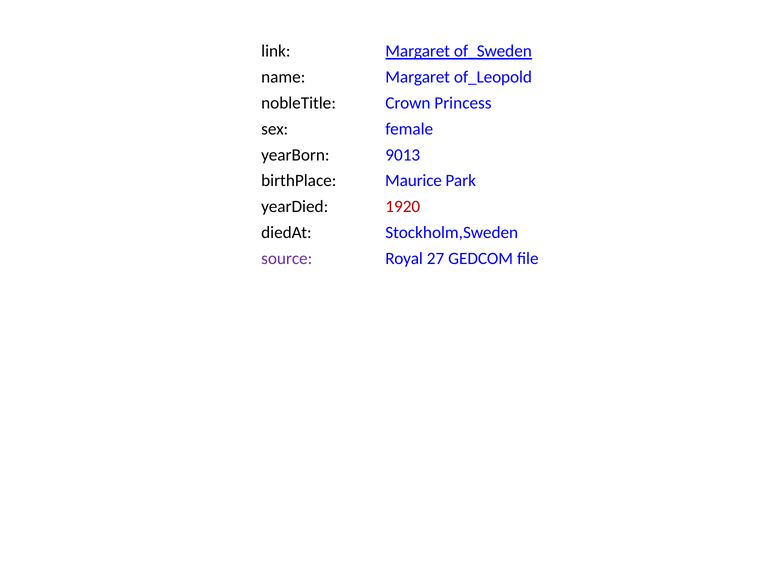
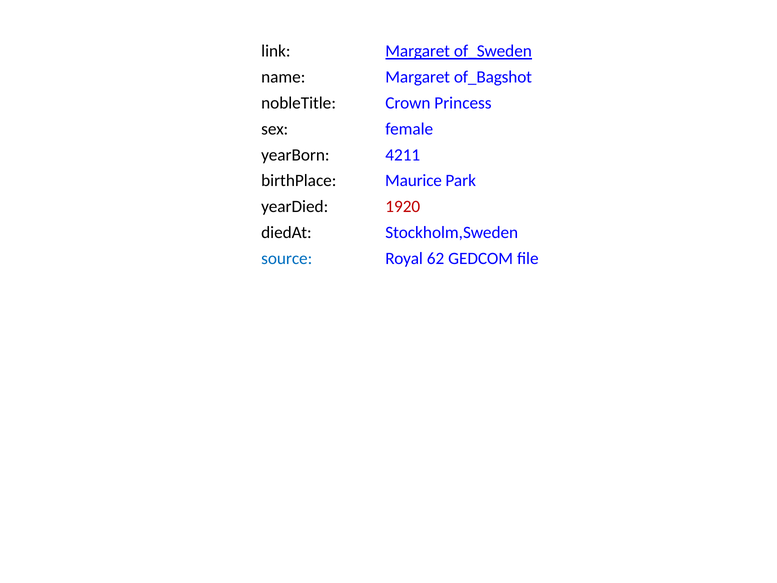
of_Leopold: of_Leopold -> of_Bagshot (493, 77)
9013: 9013 -> 4211 (403, 155)
source colour: purple -> blue (287, 258)
27: 27 -> 62 (436, 258)
